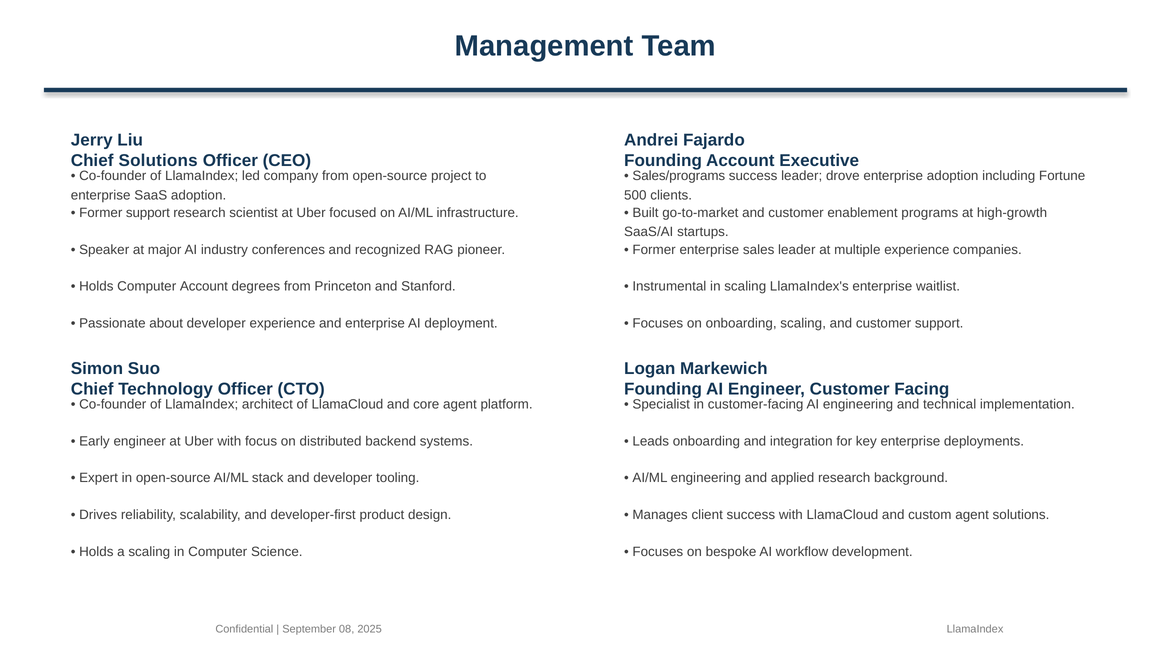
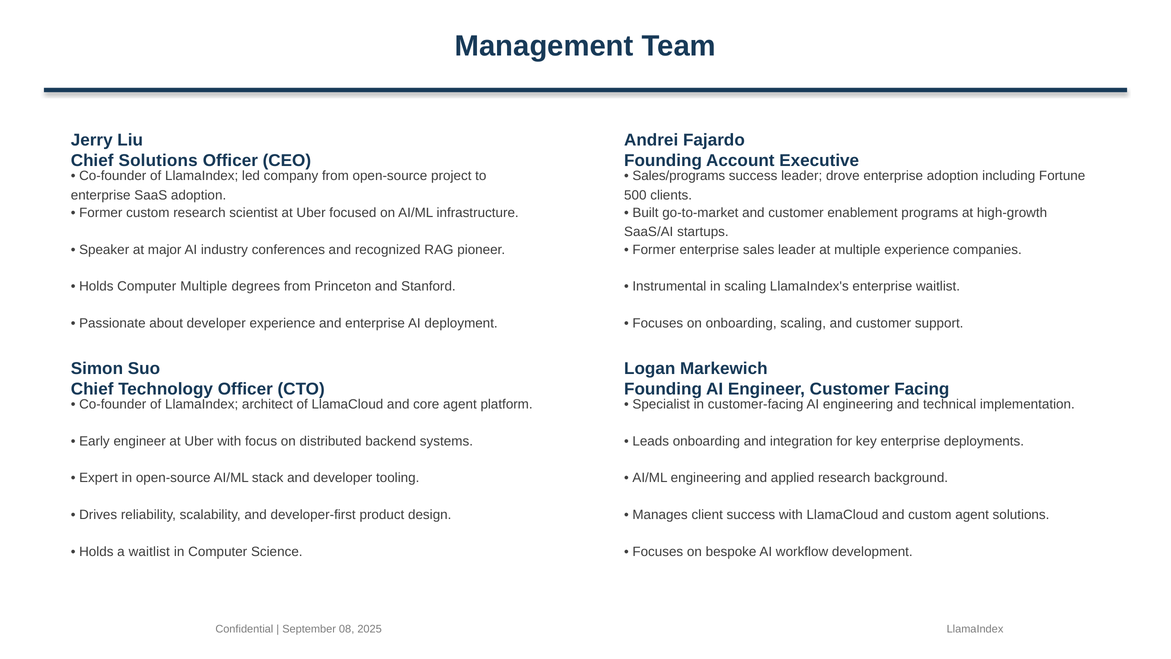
Former support: support -> custom (148, 213)
Computer Account: Account -> Multiple (204, 286)
a scaling: scaling -> waitlist (149, 552)
